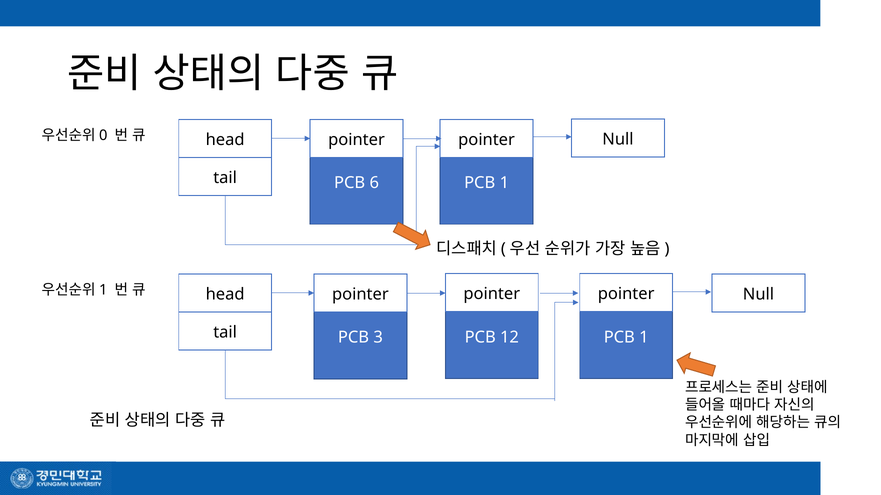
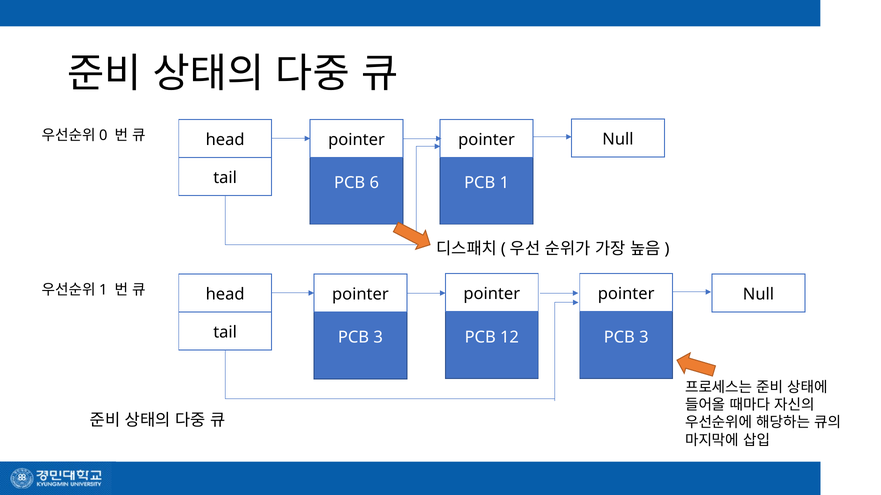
1: 1 -> 3 (644, 337)
